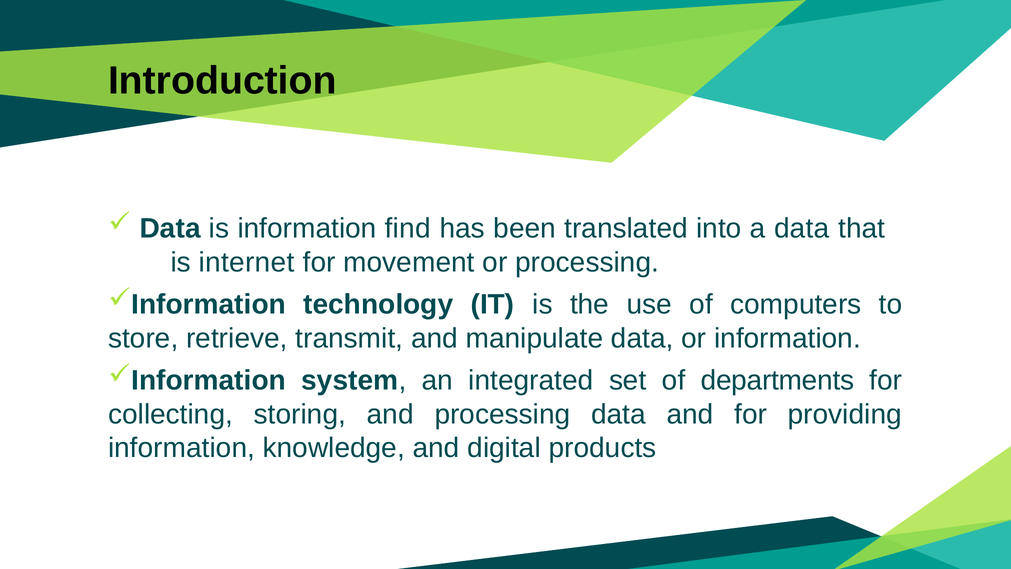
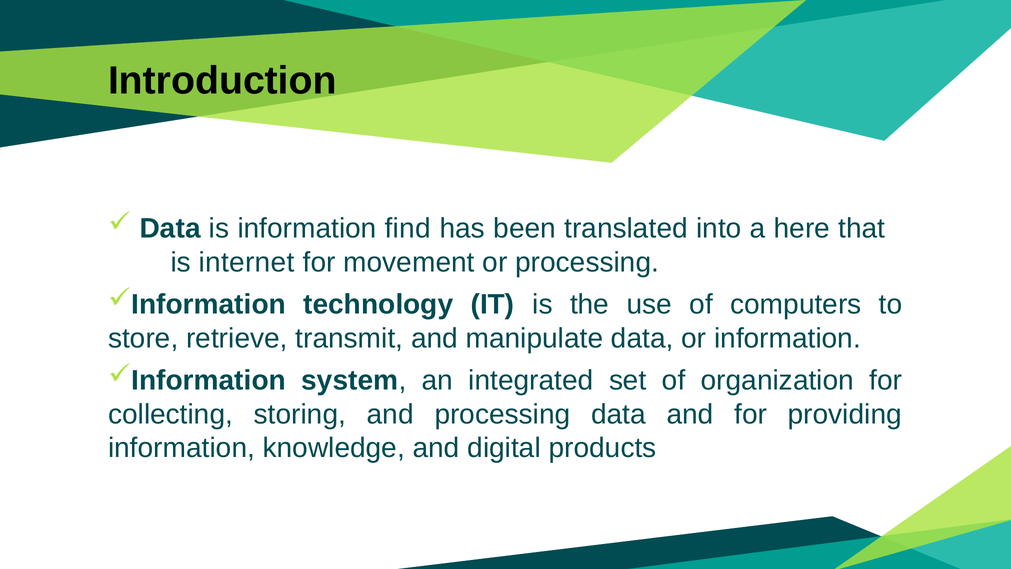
a data: data -> here (802, 229)
departments: departments -> organization (777, 380)
